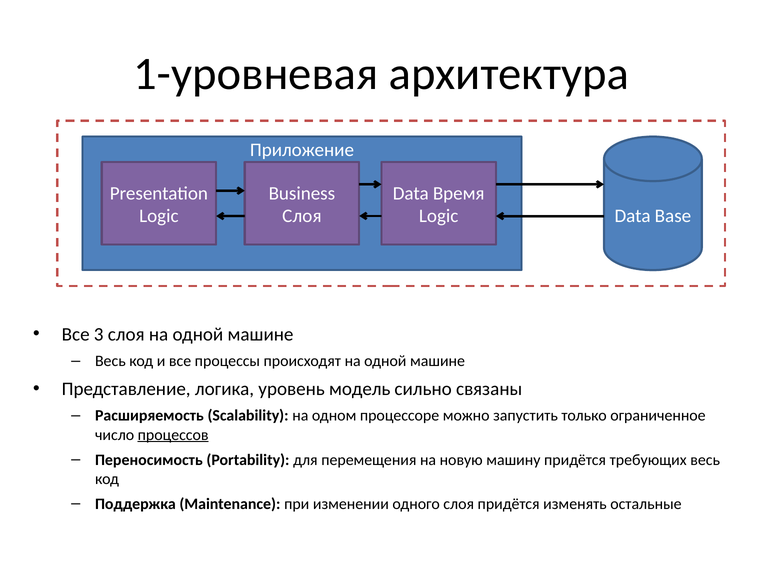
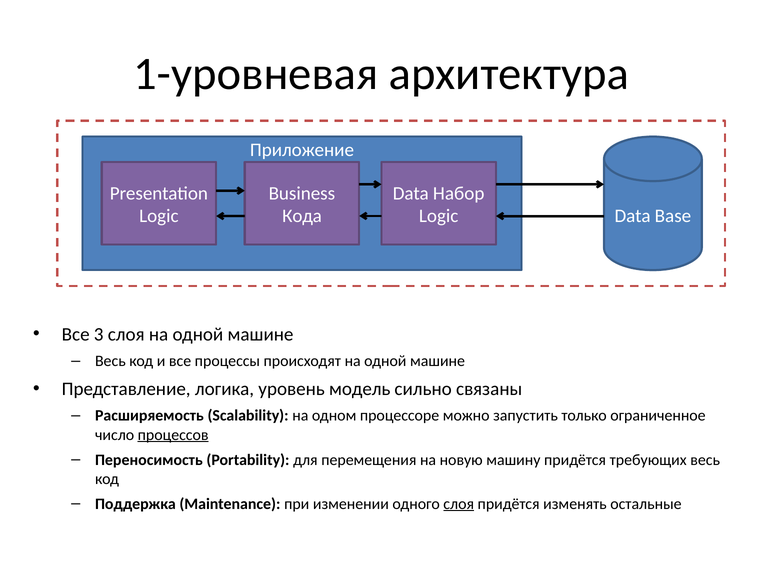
Время: Время -> Набор (459, 193)
Слоя: Слоя -> Кода (302, 216)
слоя underline: none -> present (459, 504)
